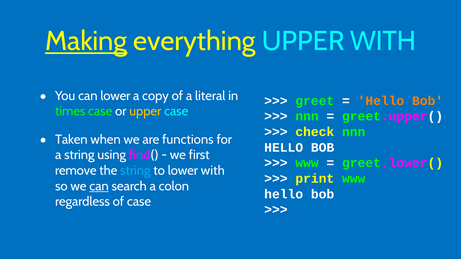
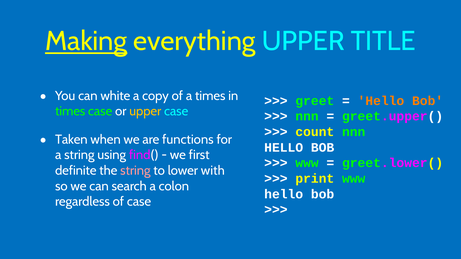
UPPER WITH: WITH -> TITLE (383, 41)
can lower: lower -> white (115, 96)
a literal: literal -> times (210, 96)
check: check -> count (315, 132)
remove: remove -> definite (76, 171)
string colour: light blue -> pink (135, 171)
can underline: present -> none (99, 186)
